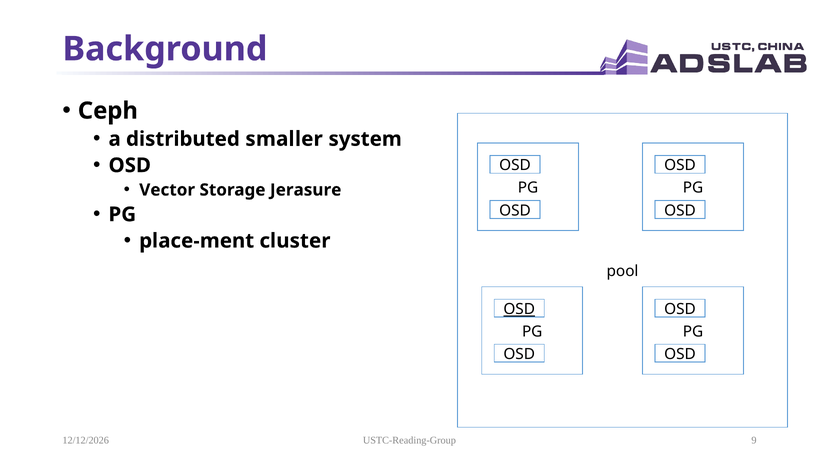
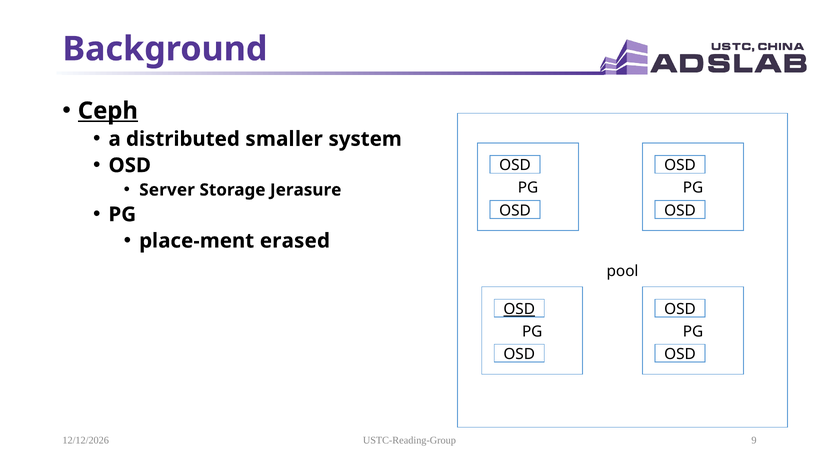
Ceph underline: none -> present (108, 111)
Vector: Vector -> Server (167, 190)
cluster: cluster -> erased (295, 241)
